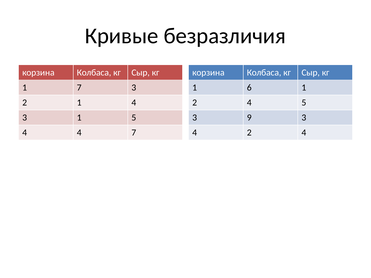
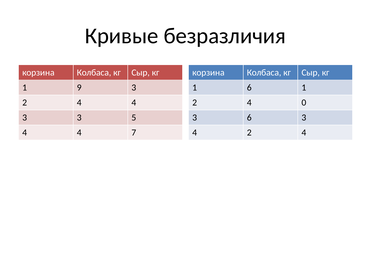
1 7: 7 -> 9 (79, 88)
1: 1 -> 4 (79, 103)
4 5: 5 -> 0 (304, 103)
3 1: 1 -> 3 (79, 118)
3 9: 9 -> 6 (249, 118)
